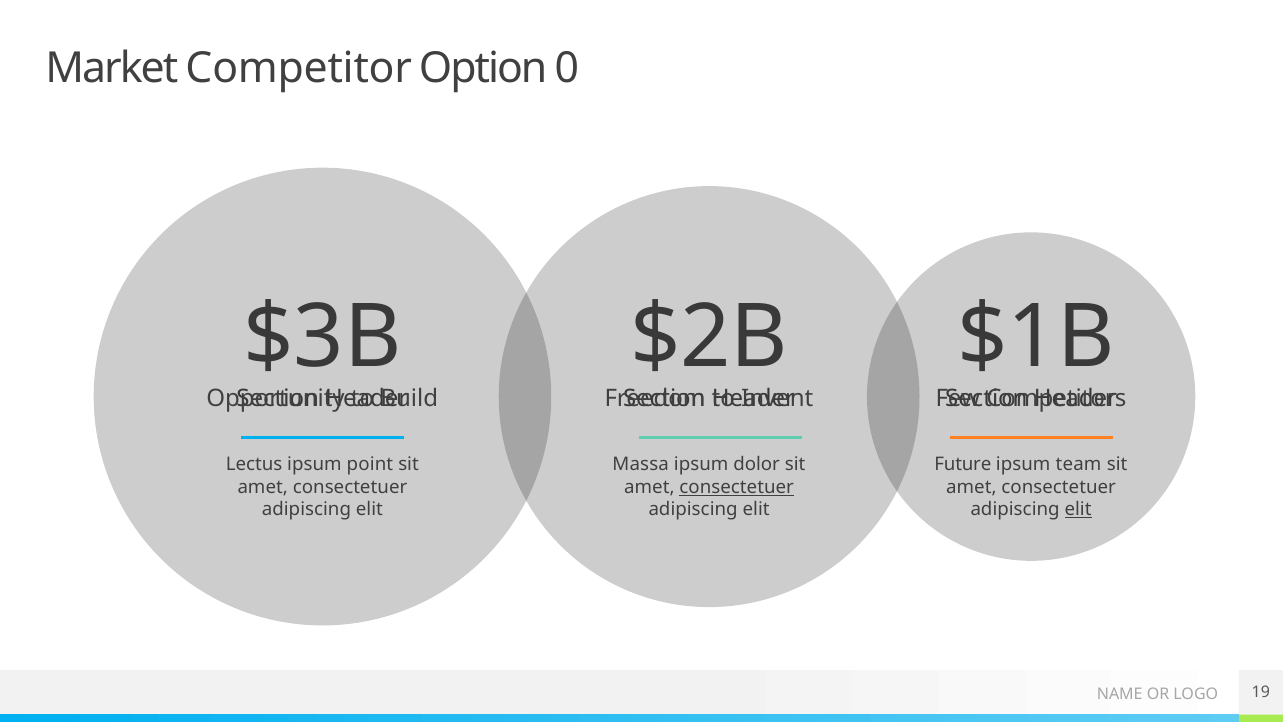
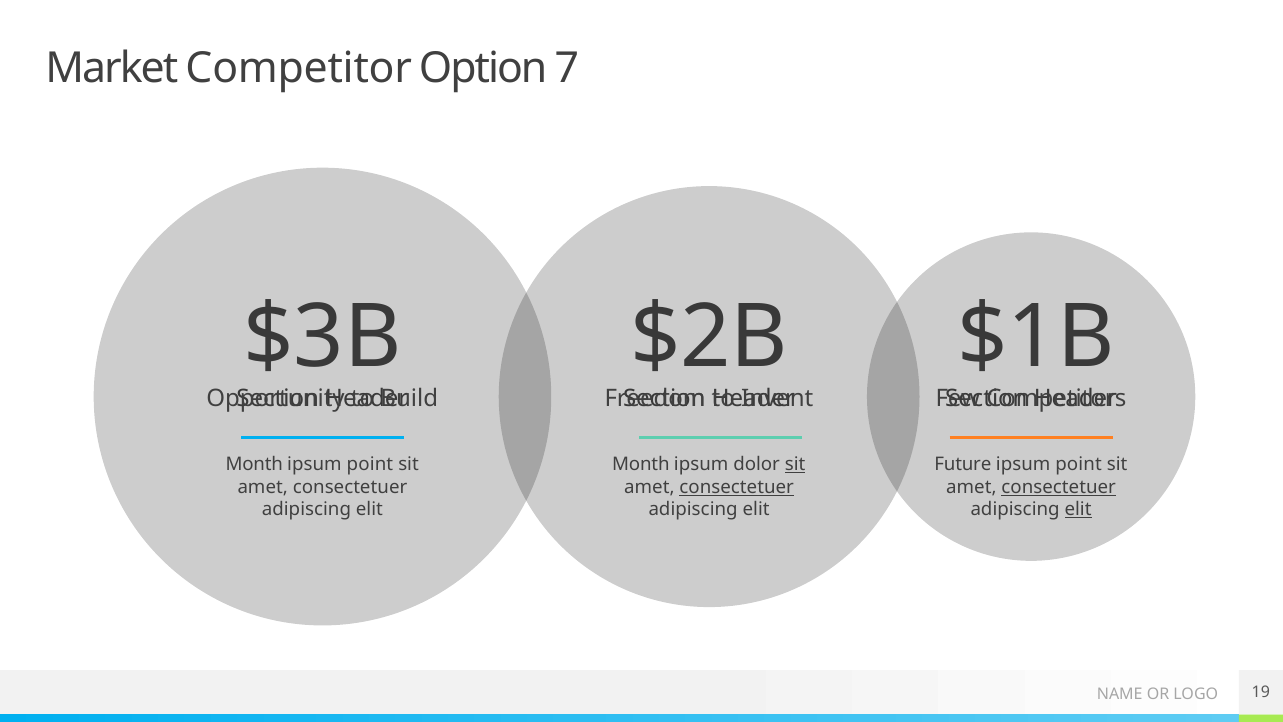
0: 0 -> 7 (567, 68)
Lectus: Lectus -> Month (254, 464)
Massa: Massa -> Month (641, 464)
sit underline: none -> present (795, 464)
team: team -> point (1079, 464)
consectetuer underline: none -> present (1059, 487)
